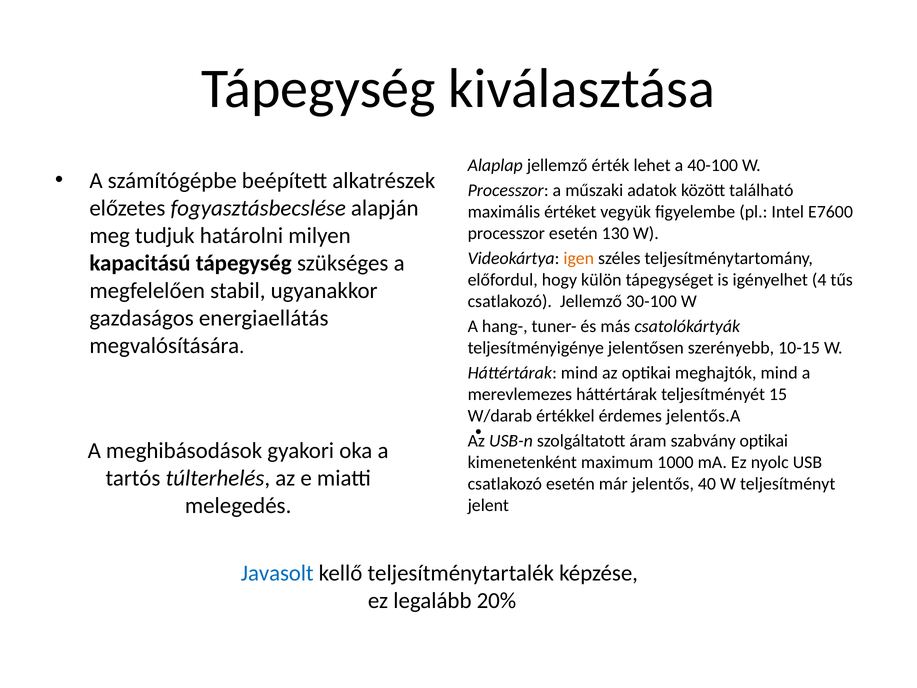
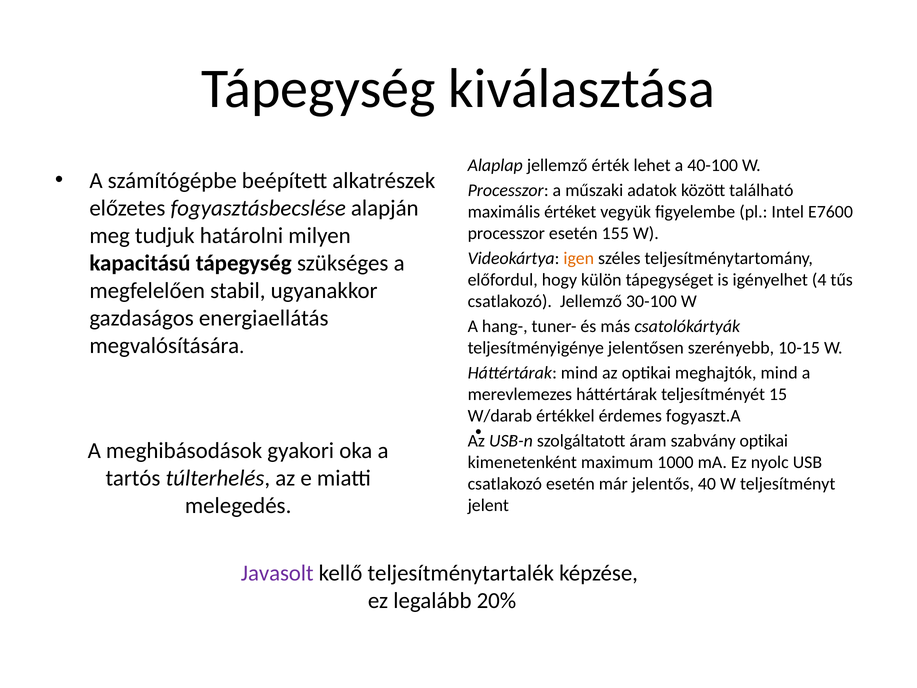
130: 130 -> 155 (615, 233)
jelentős.A: jelentős.A -> fogyaszt.A (703, 416)
Javasolt colour: blue -> purple (277, 573)
